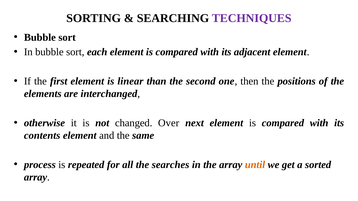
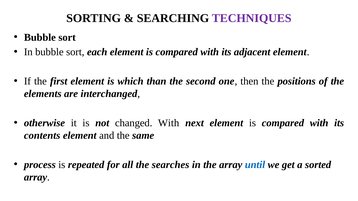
linear: linear -> which (130, 81)
changed Over: Over -> With (169, 123)
until colour: orange -> blue (255, 165)
